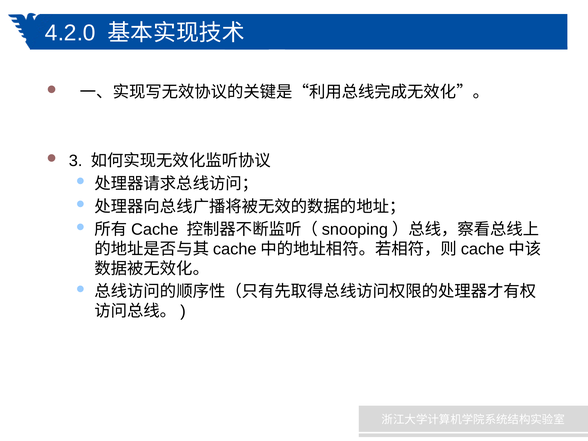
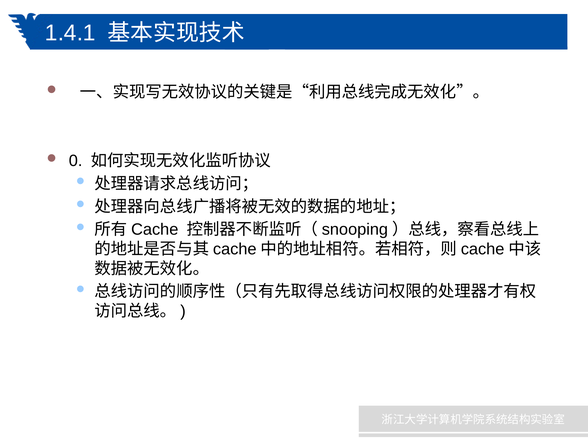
4.2.0: 4.2.0 -> 1.4.1 (70, 33)
3: 3 -> 0 (76, 161)
